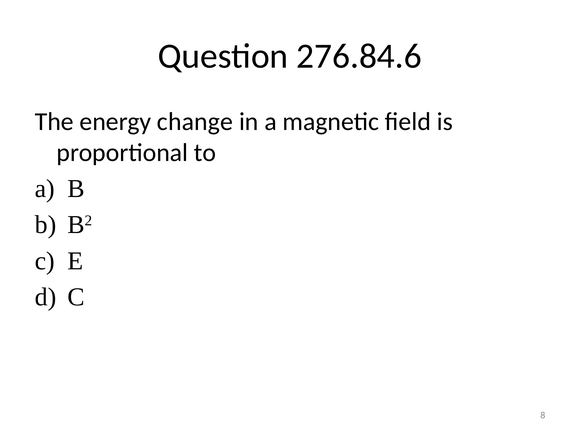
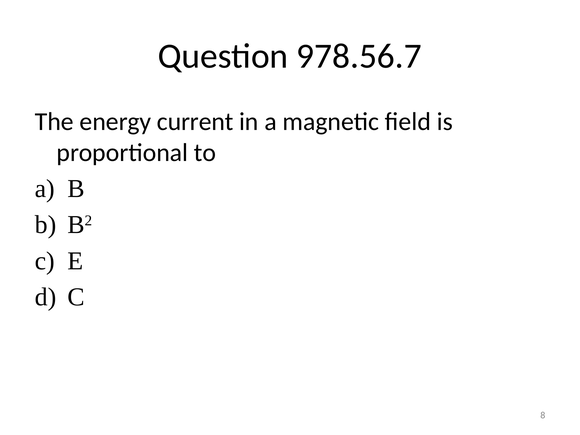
276.84.6: 276.84.6 -> 978.56.7 (359, 56)
change: change -> current (195, 122)
